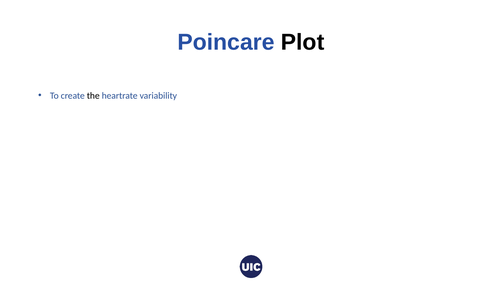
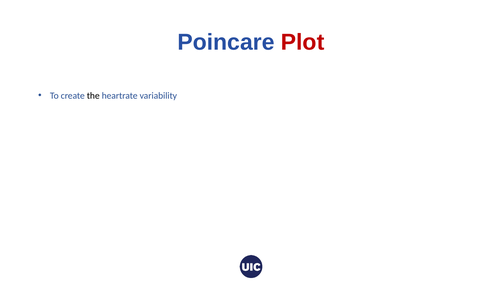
Plot colour: black -> red (303, 42)
